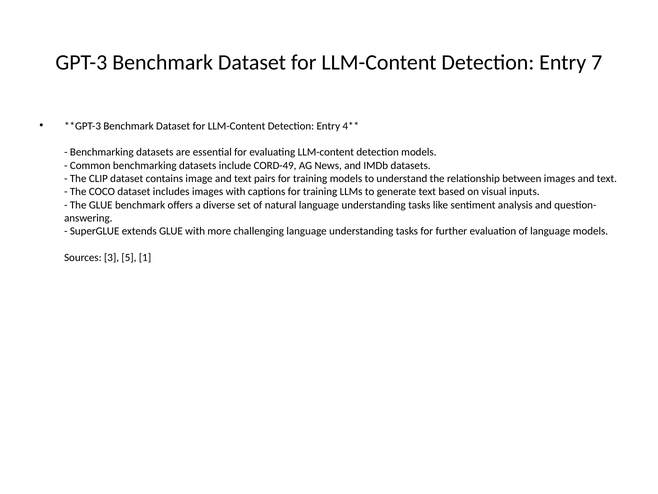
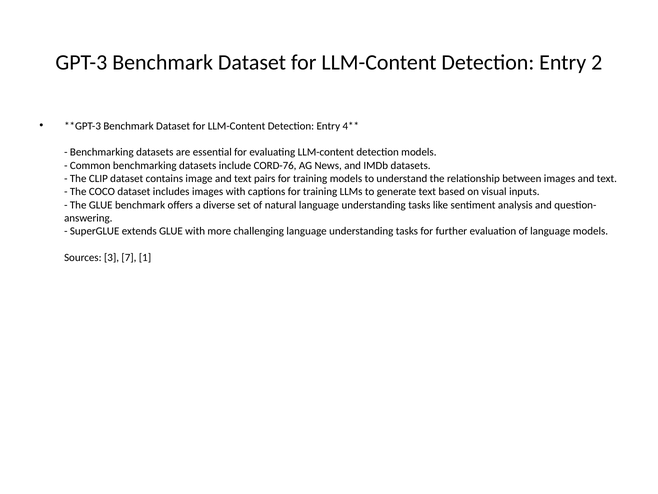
7: 7 -> 2 (597, 62)
CORD-49: CORD-49 -> CORD-76 (275, 165)
5: 5 -> 7 (129, 257)
